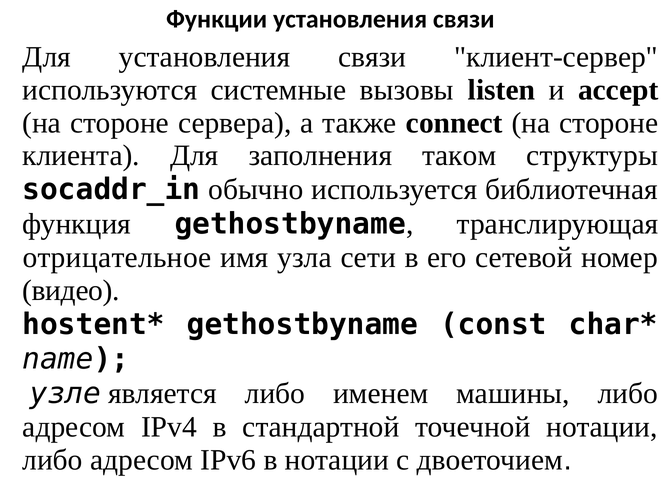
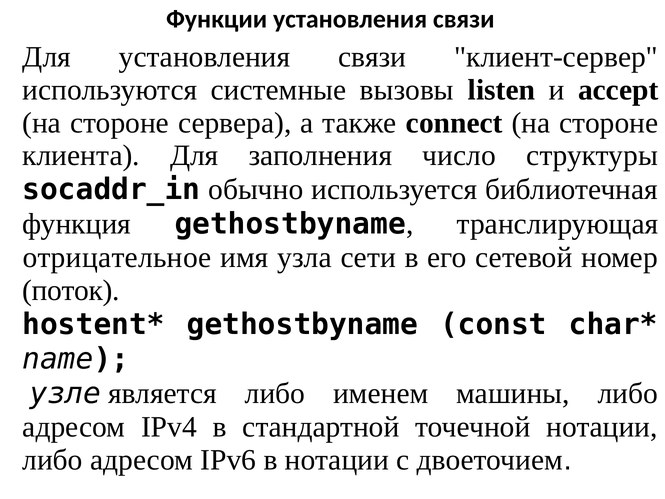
таком: таком -> число (459, 156)
видео: видео -> поток (71, 290)
